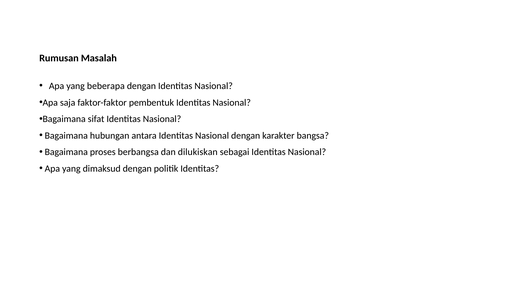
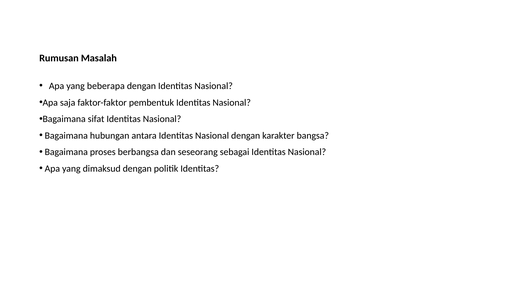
dilukiskan: dilukiskan -> seseorang (198, 152)
